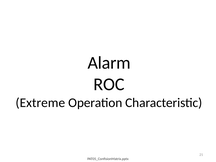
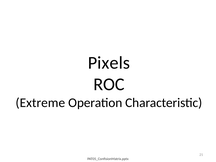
Alarm: Alarm -> Pixels (109, 63)
